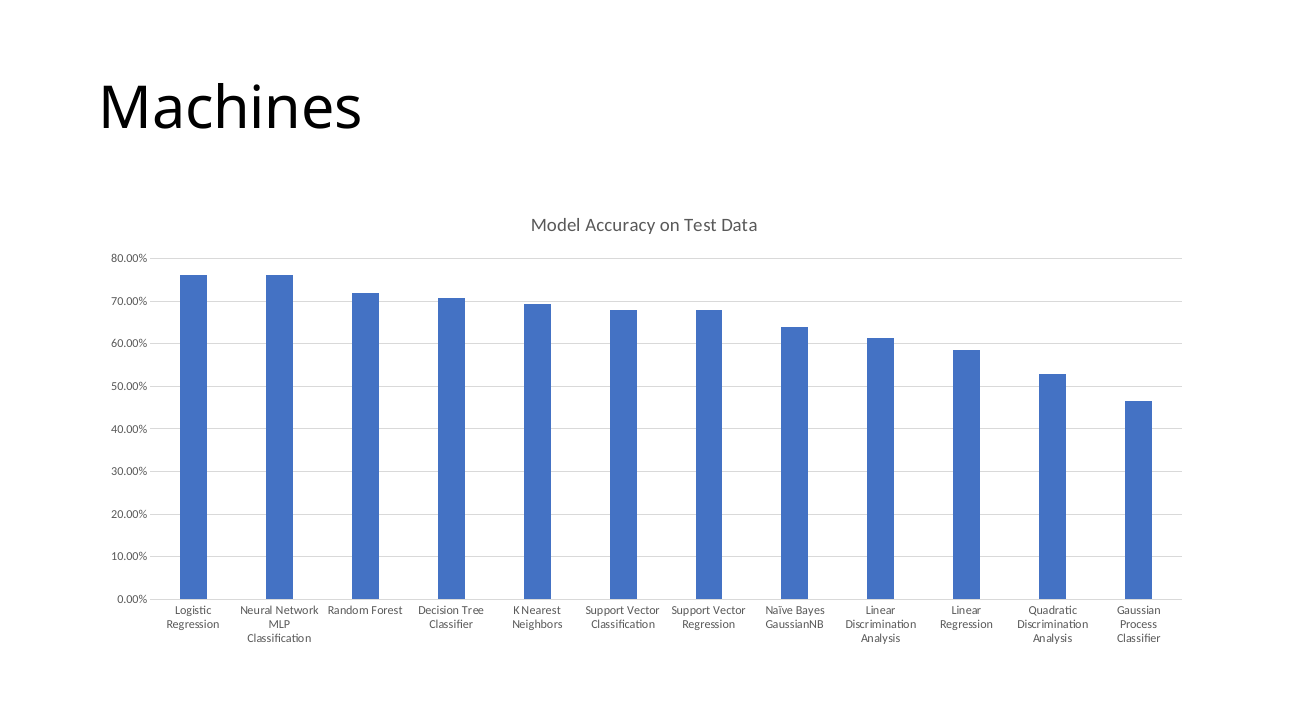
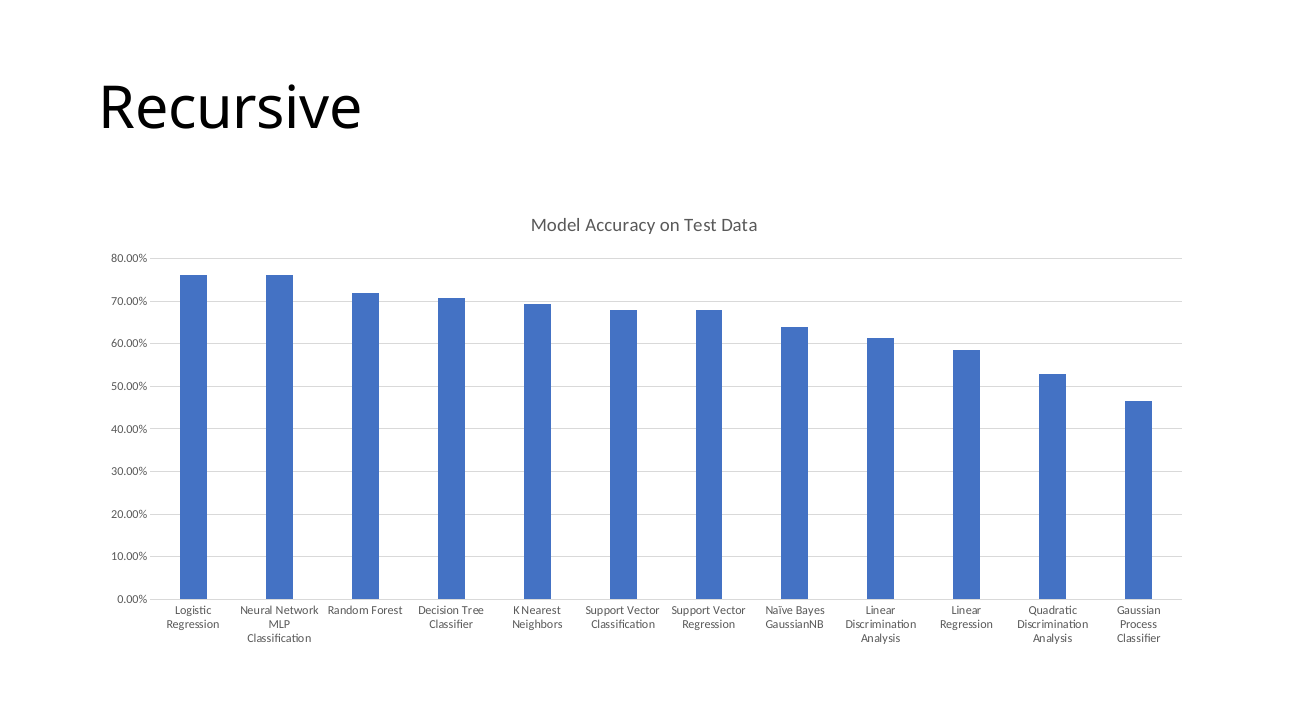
Machines: Machines -> Recursive (231, 109)
